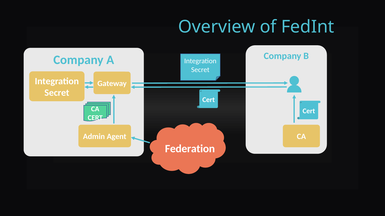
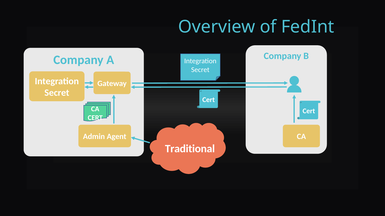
Federation: Federation -> Traditional (190, 149)
